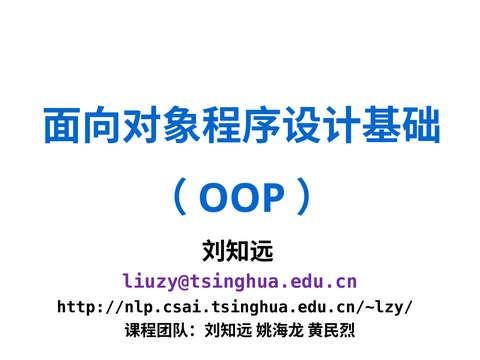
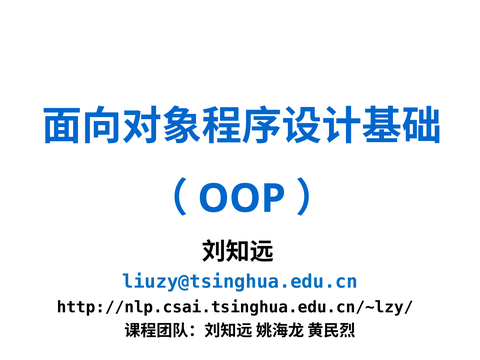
liuzy@tsinghua.edu.cn colour: purple -> blue (240, 282)
